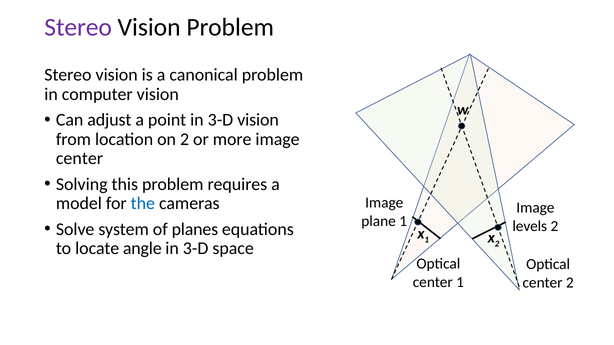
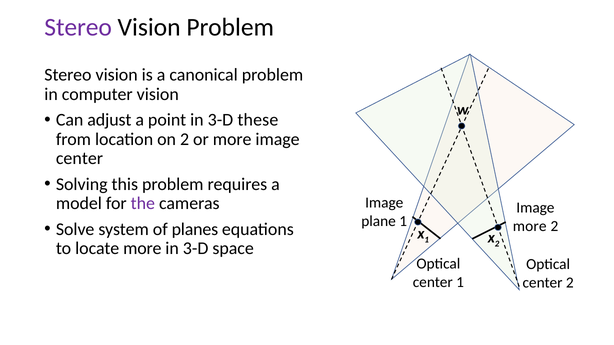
3-D vision: vision -> these (258, 120)
the colour: blue -> purple (143, 204)
levels: levels -> more (530, 226)
locate angle: angle -> more (142, 249)
